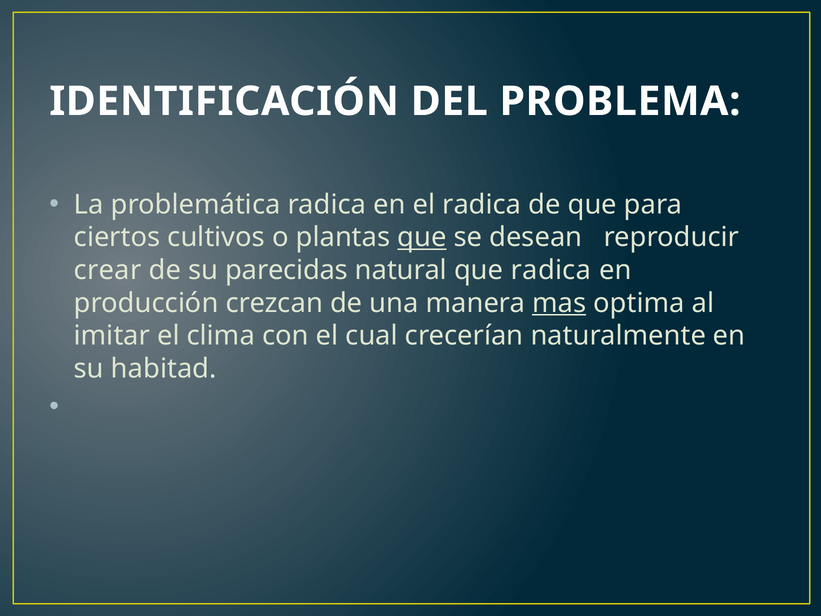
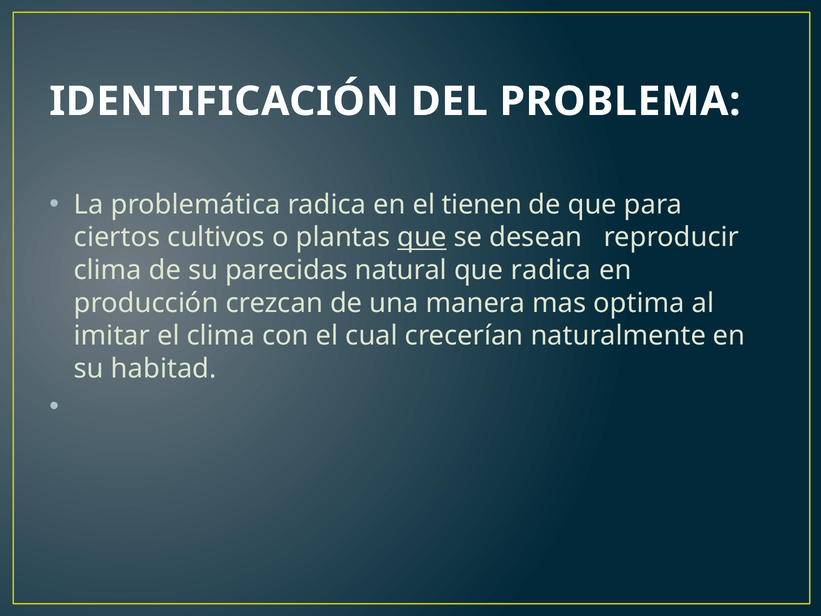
el radica: radica -> tienen (482, 204)
crear: crear -> clima (108, 270)
mas underline: present -> none (559, 303)
